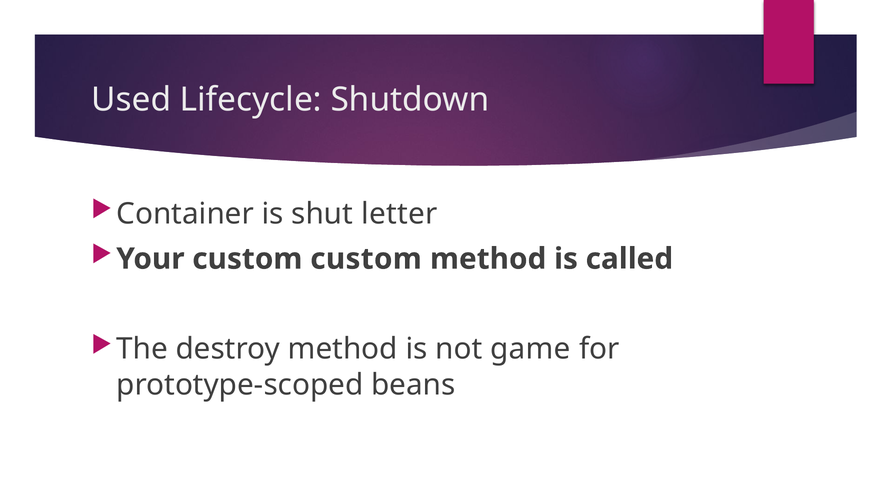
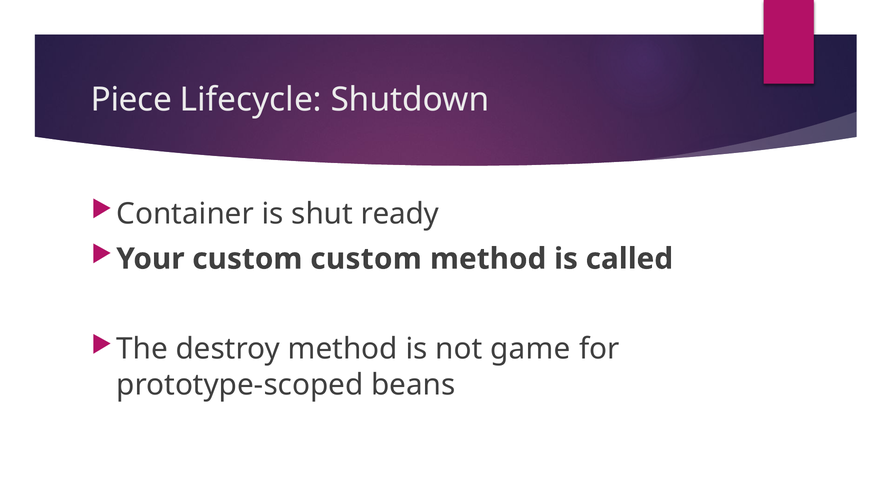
Used: Used -> Piece (131, 99)
letter: letter -> ready (400, 214)
